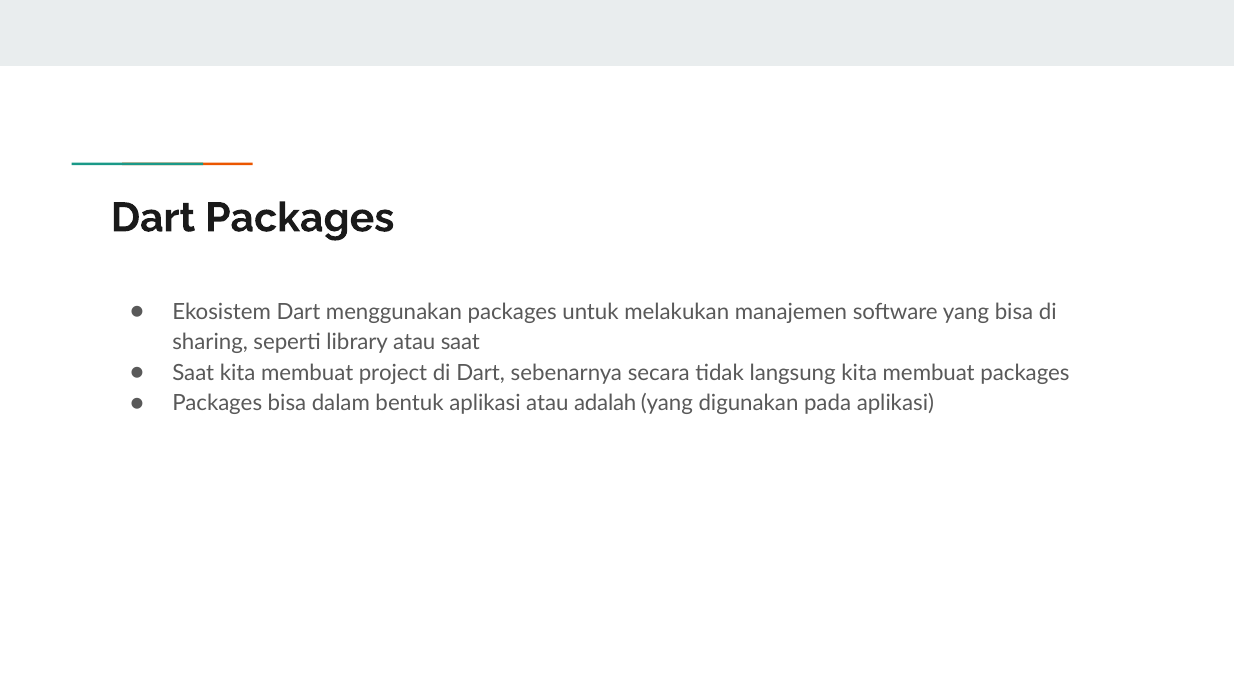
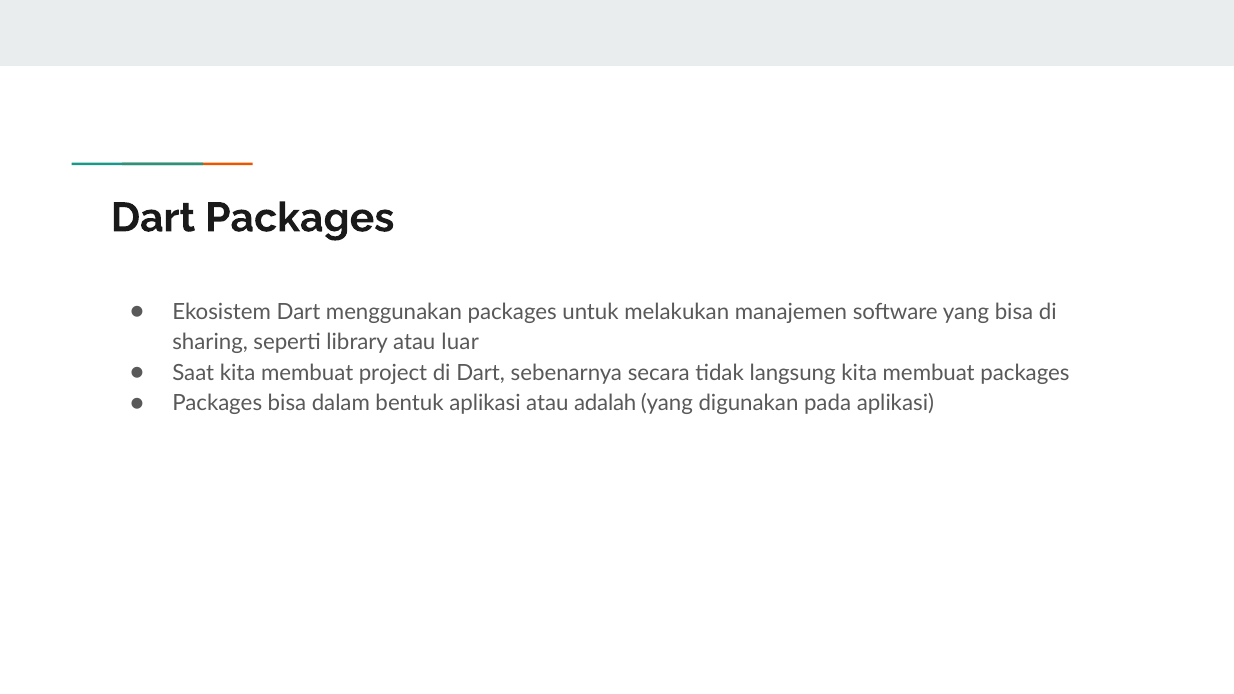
atau saat: saat -> luar (460, 342)
